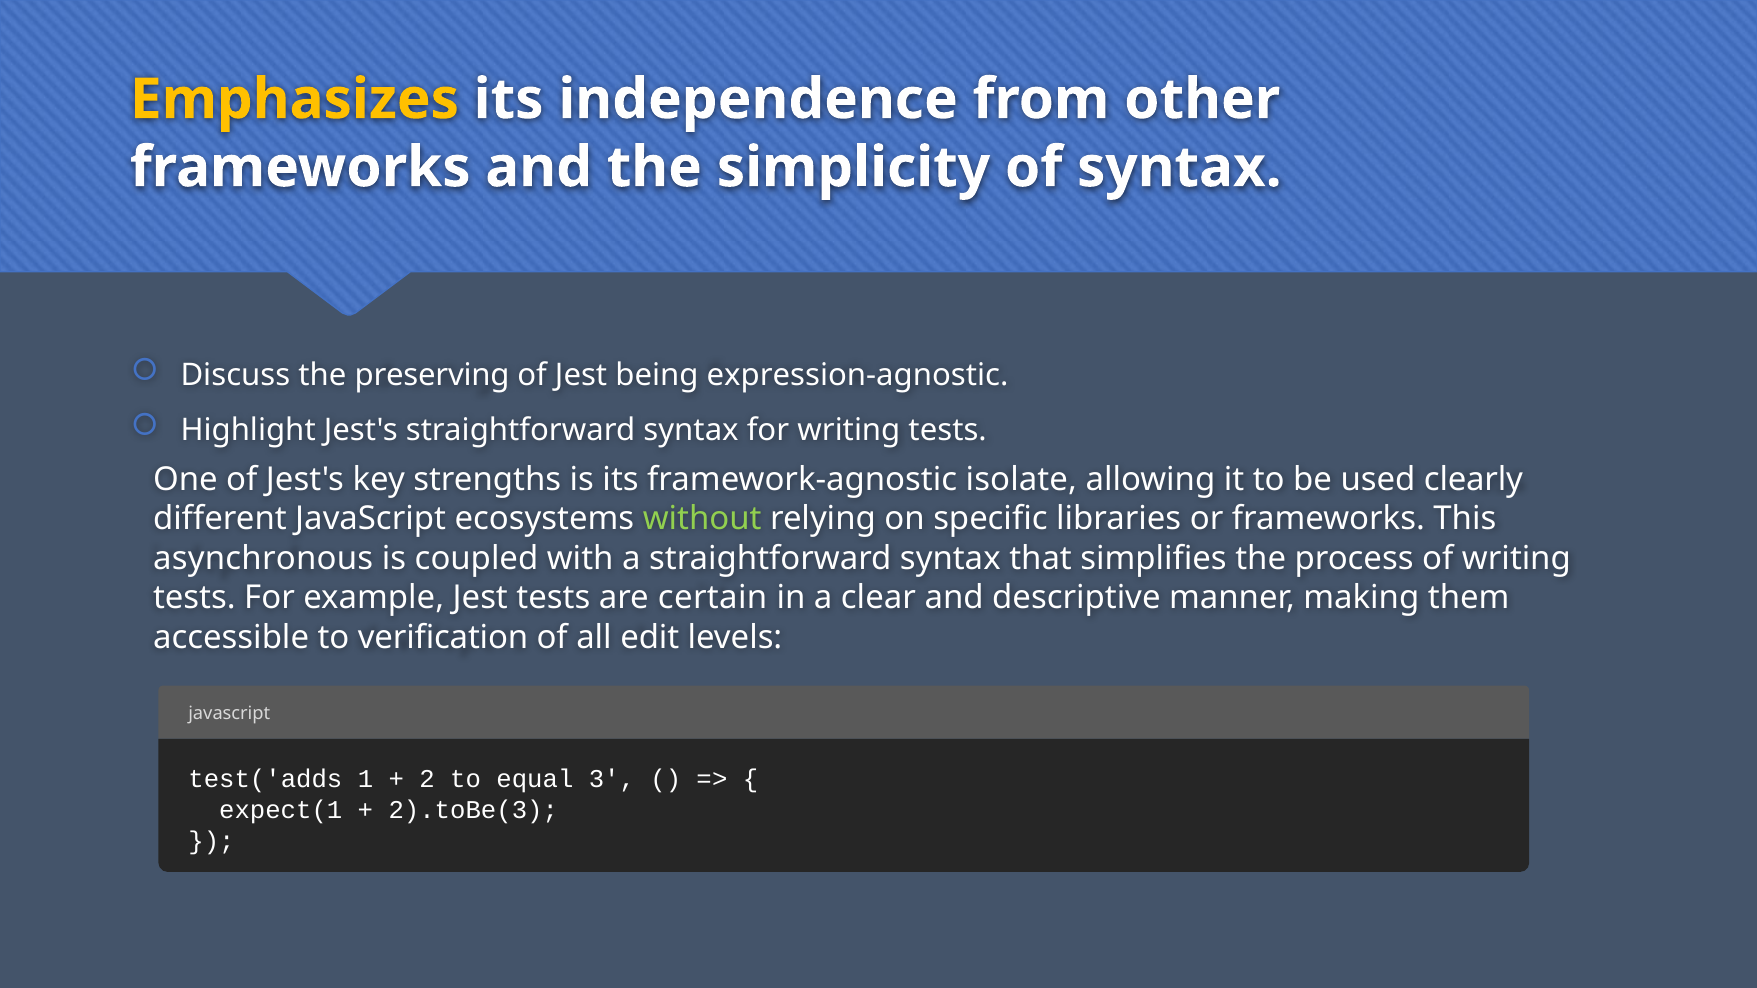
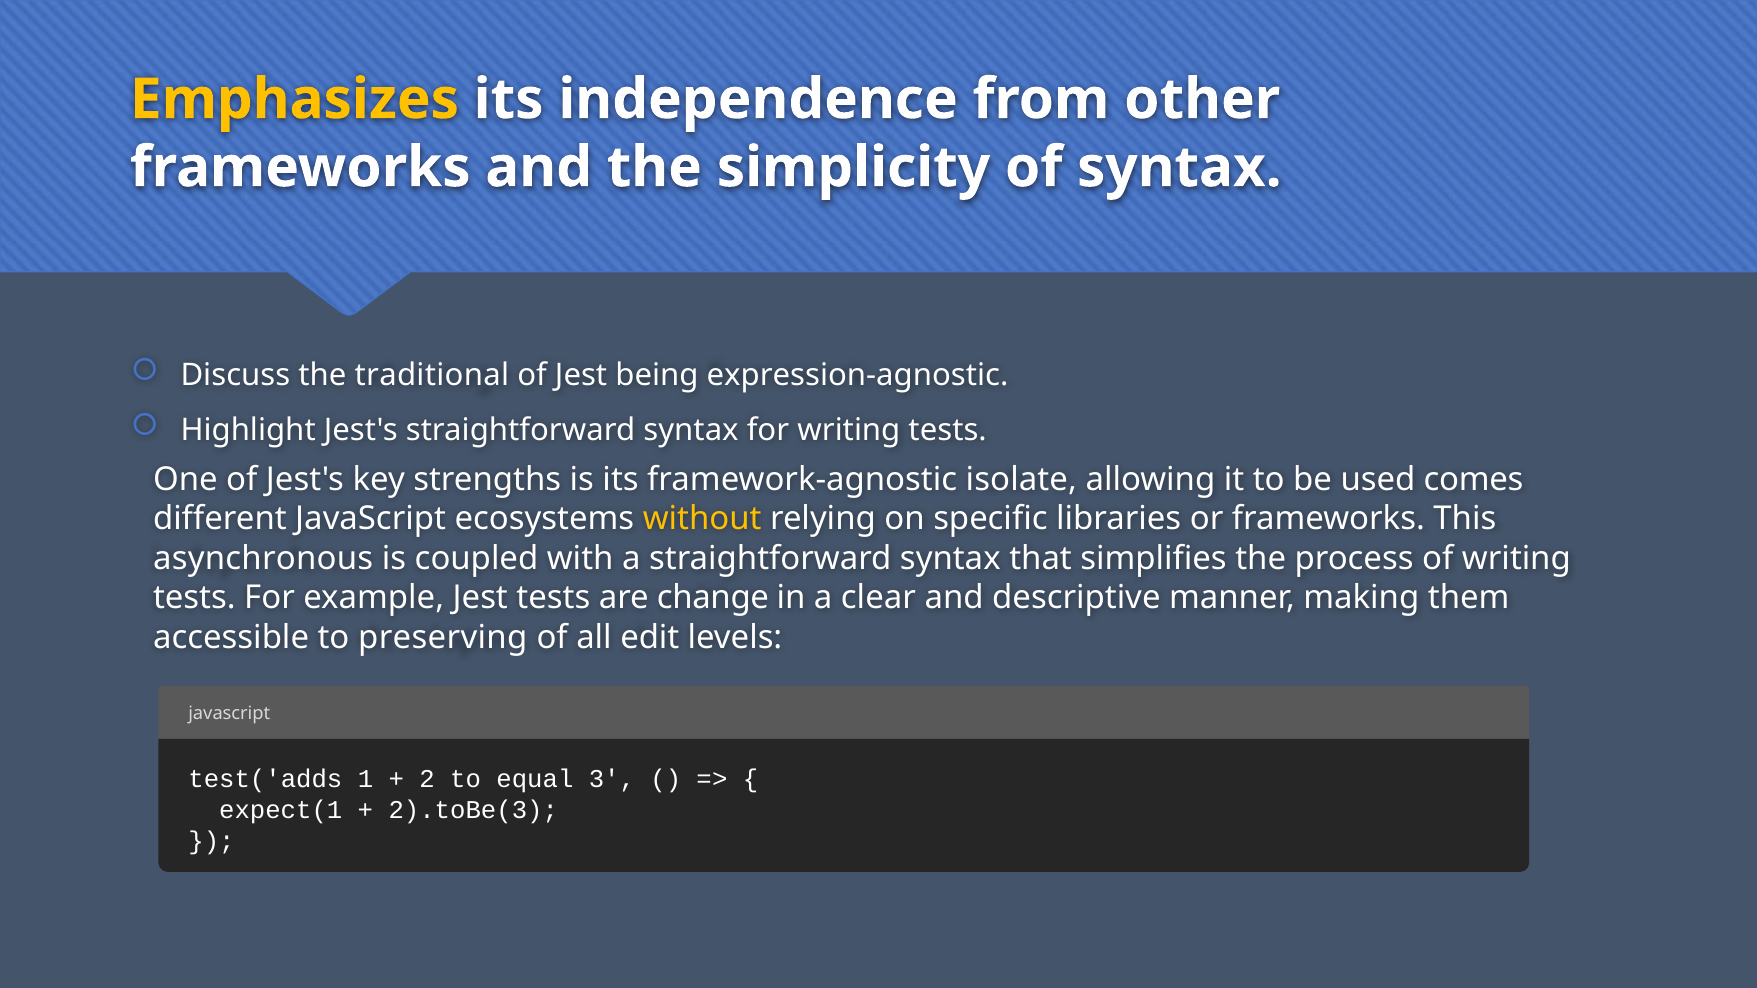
preserving: preserving -> traditional (432, 375)
clearly: clearly -> comes (1474, 479)
without colour: light green -> yellow (702, 519)
certain: certain -> change (713, 598)
verification: verification -> preserving (443, 638)
